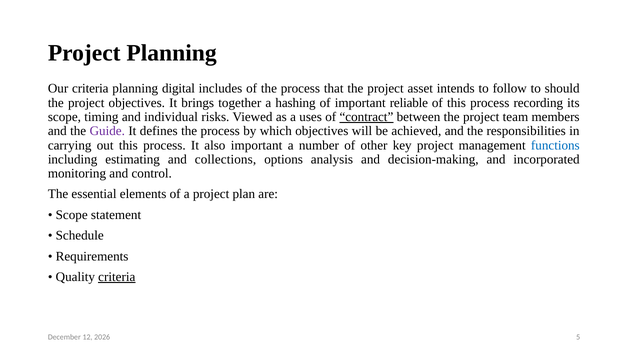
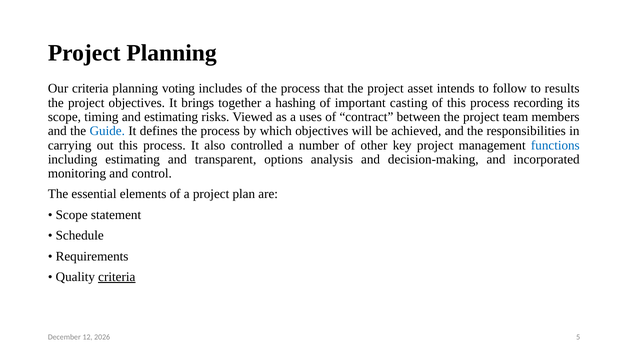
digital: digital -> voting (178, 89)
should: should -> results (562, 89)
reliable: reliable -> casting (409, 103)
and individual: individual -> estimating (171, 117)
contract underline: present -> none (366, 117)
Guide colour: purple -> blue (107, 131)
also important: important -> controlled (257, 145)
collections: collections -> transparent (226, 159)
